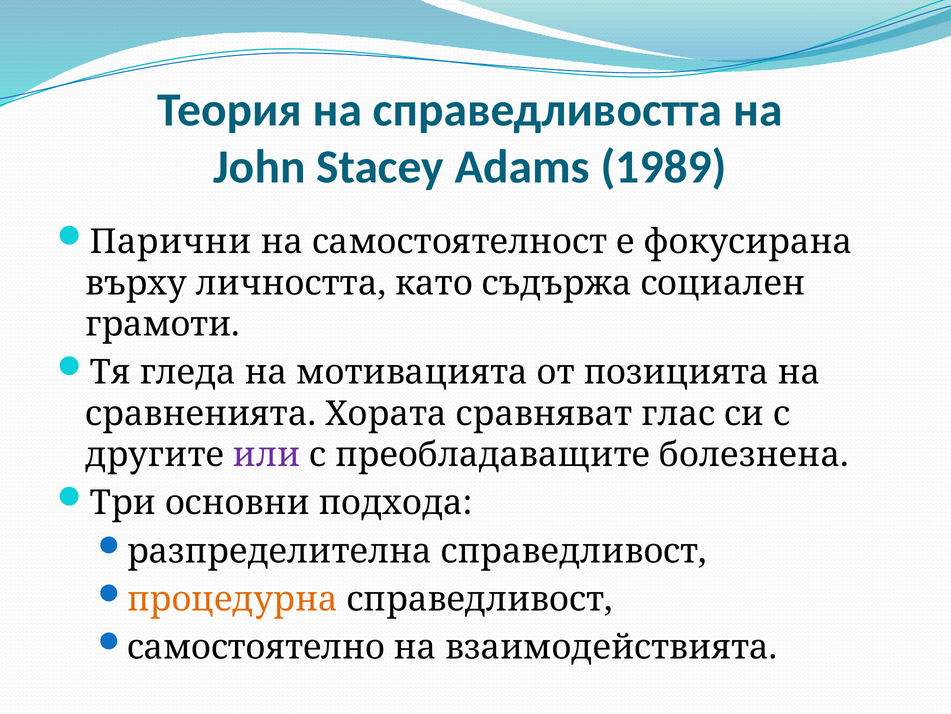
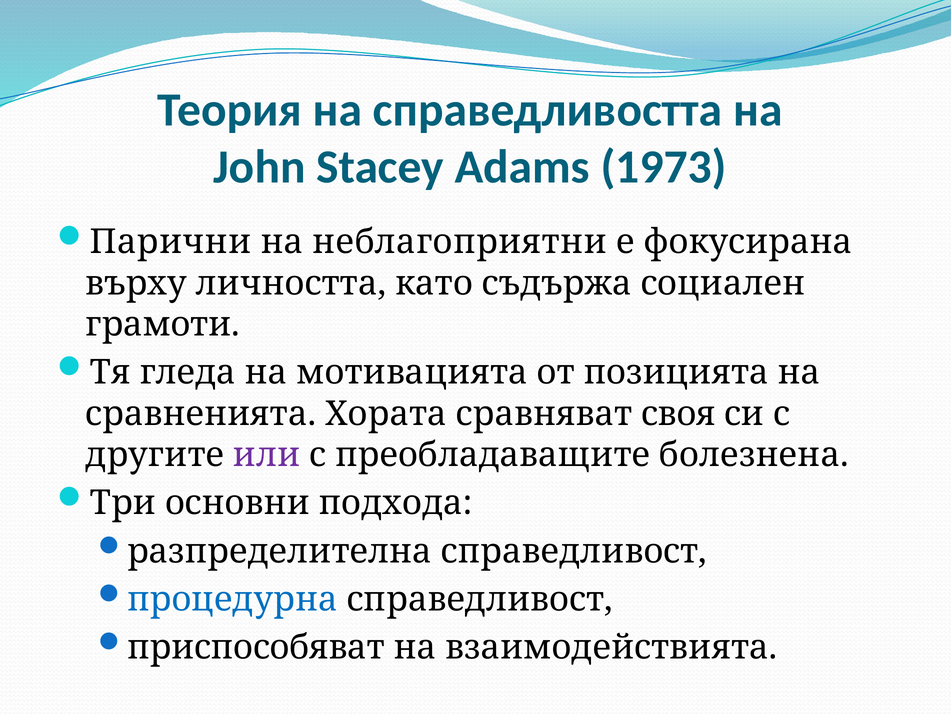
1989: 1989 -> 1973 (664, 167)
самостоятелност: самостоятелност -> неблагоприятни (460, 242)
глас: глас -> своя (678, 413)
процедурна colour: orange -> blue (232, 599)
самостоятелно: самостоятелно -> приспособяват (256, 647)
